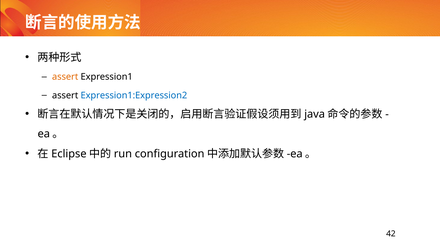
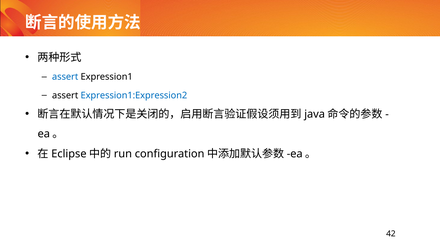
assert colour: orange -> blue (65, 77)
